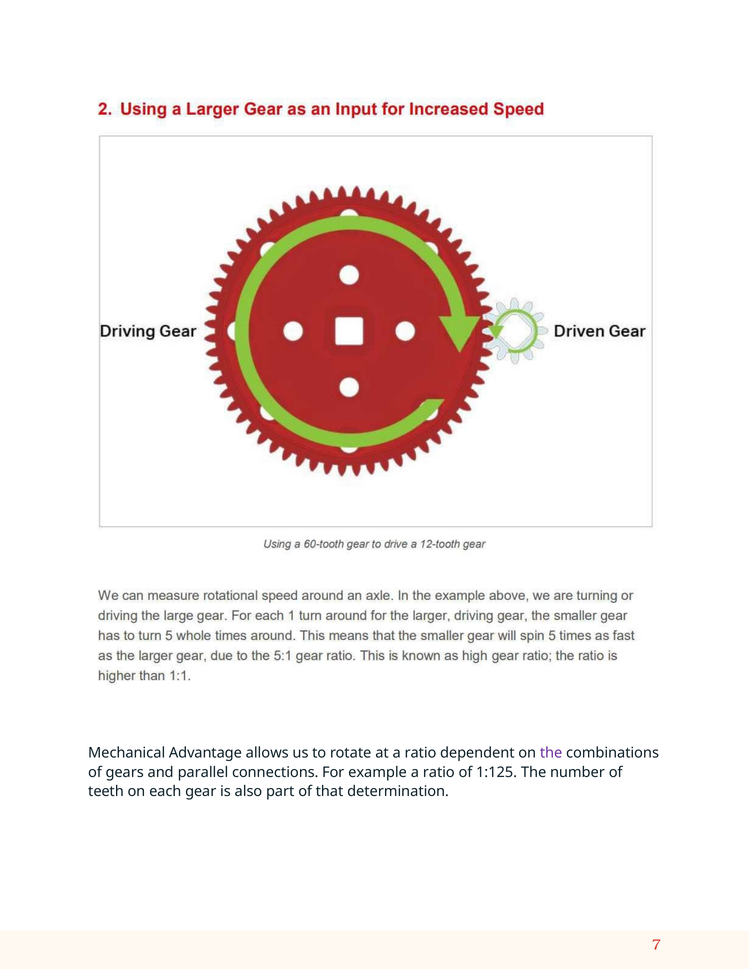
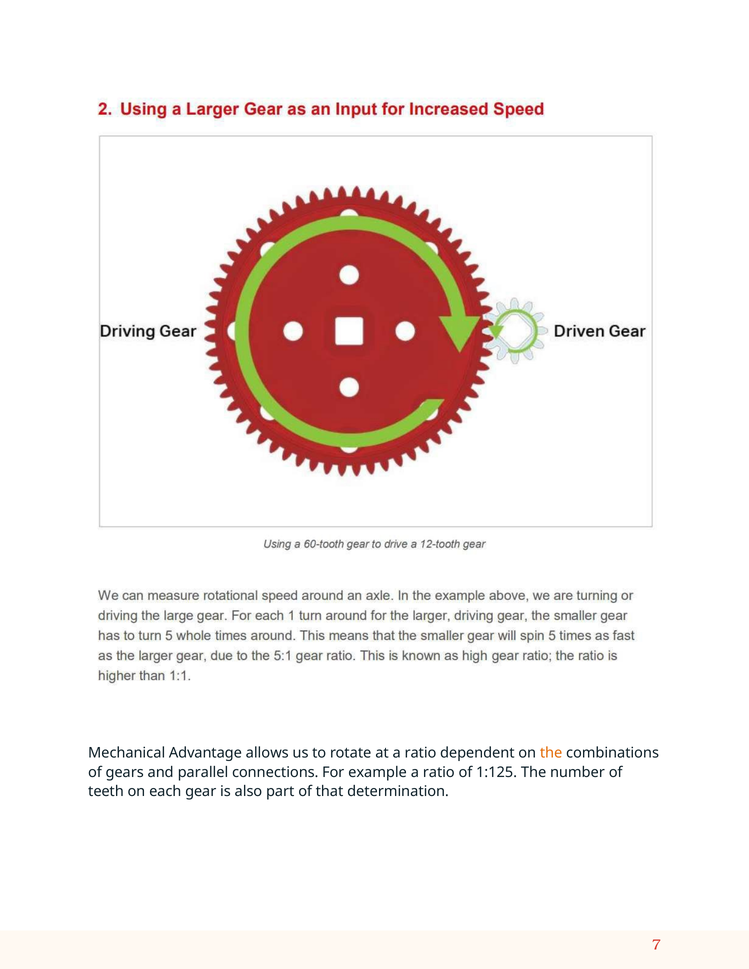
the colour: purple -> orange (551, 753)
